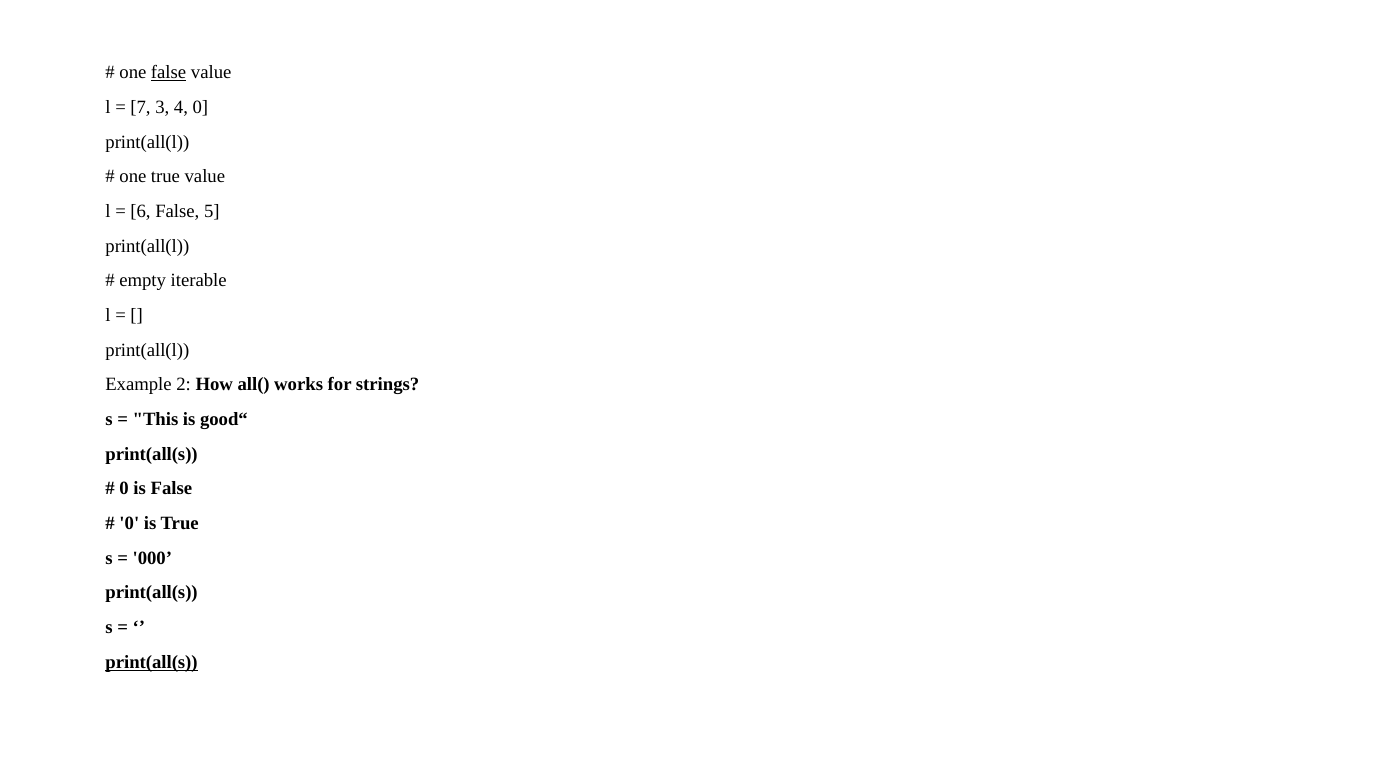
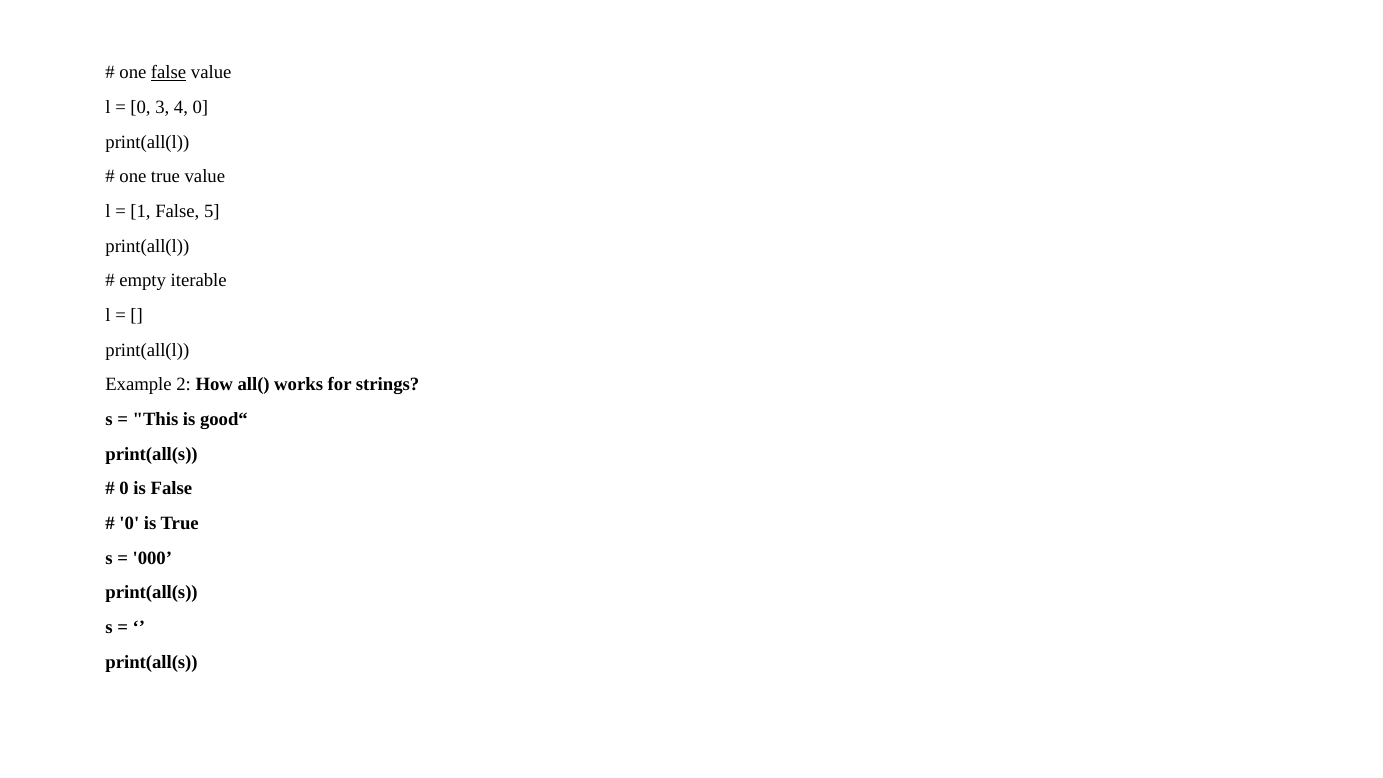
7: 7 -> 0 (141, 107)
6: 6 -> 1 (141, 211)
print(all(s underline: present -> none (152, 662)
